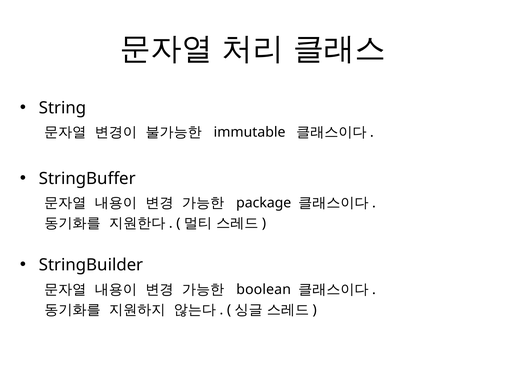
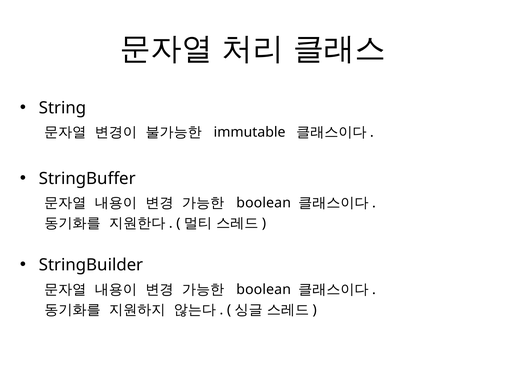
package: package -> boolean (264, 203)
